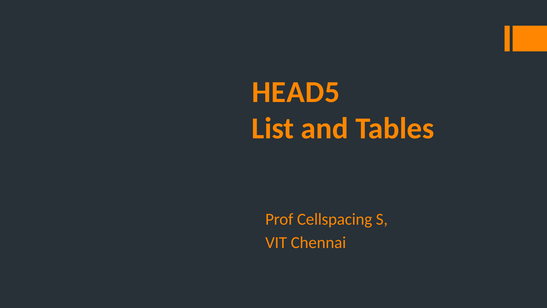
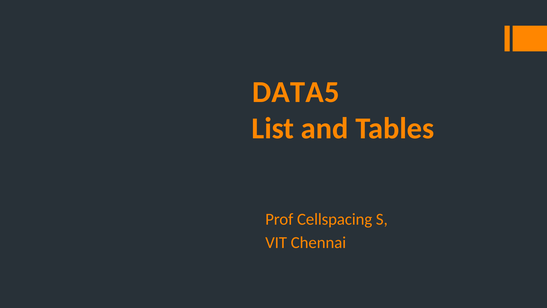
HEAD5: HEAD5 -> DATA5 (296, 92)
